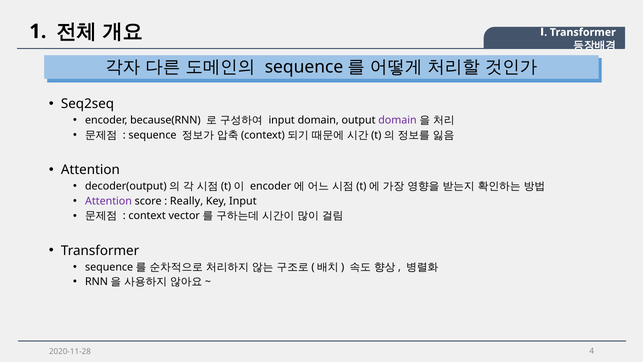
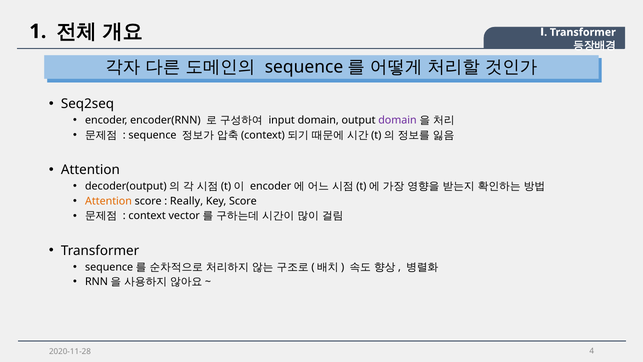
because(RNN: because(RNN -> encoder(RNN (165, 120)
Attention colour: purple -> orange (109, 201)
Key Input: Input -> Score (243, 201)
